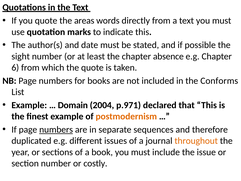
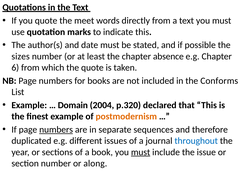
areas: areas -> meet (84, 21)
sight: sight -> sizes (21, 56)
p.971: p.971 -> p.320 (129, 105)
throughout colour: orange -> blue (196, 141)
must underline: none -> present (141, 152)
costly: costly -> along (95, 163)
